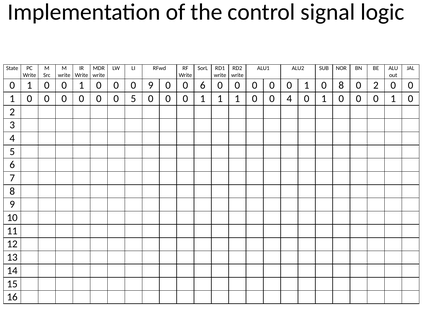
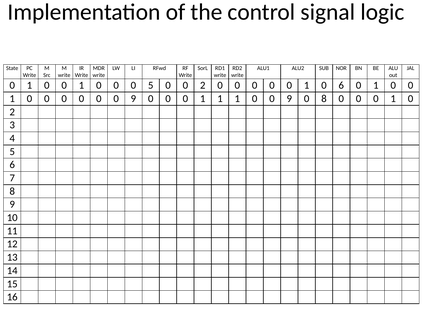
0 9: 9 -> 5 (151, 85)
0 0 6: 6 -> 2 (203, 85)
0 8: 8 -> 6 (341, 85)
2: 2 -> 1 (376, 85)
0 0 0 5: 5 -> 9 (133, 99)
1 0 0 4: 4 -> 9 (289, 99)
1: 1 -> 8 (324, 99)
